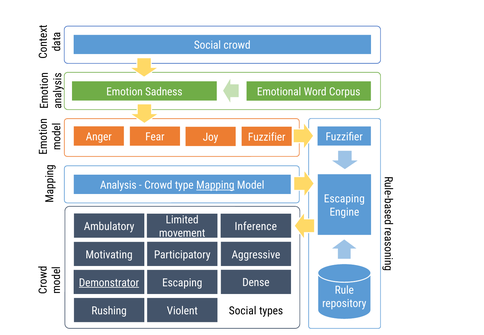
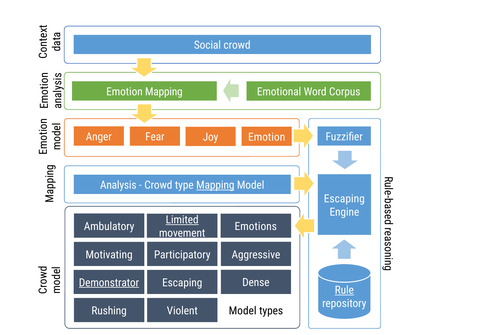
Emotion Sadness: Sadness -> Mapping (164, 92)
Fear Fuzzifier: Fuzzifier -> Emotion (267, 137)
Limited underline: none -> present (182, 220)
Inference: Inference -> Emotions (256, 227)
Rule underline: none -> present (344, 290)
Violent Social: Social -> Model (243, 311)
